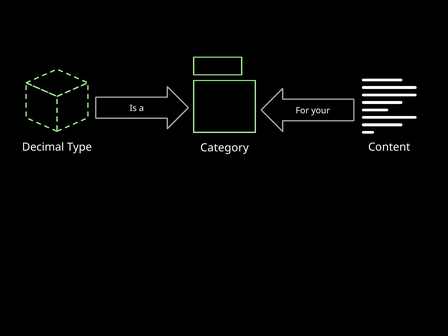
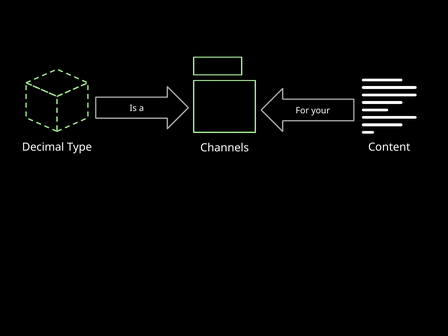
Category: Category -> Channels (225, 148)
